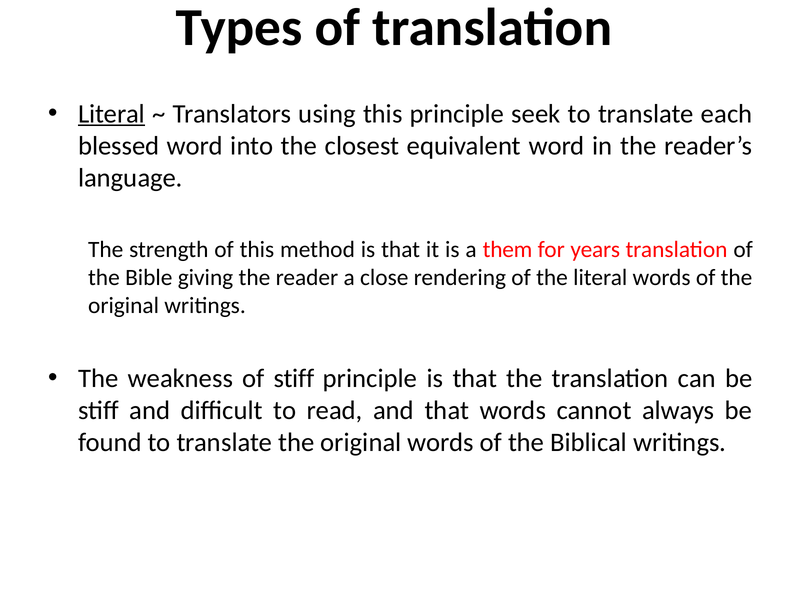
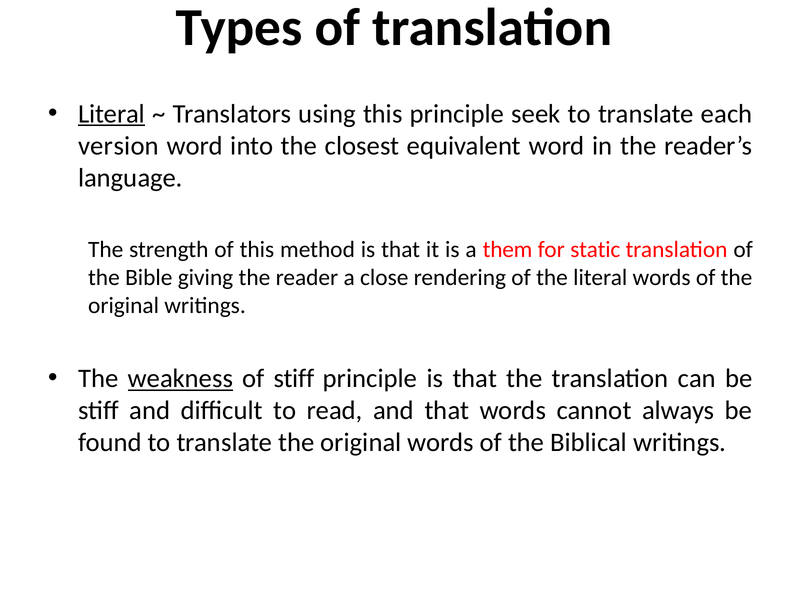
blessed: blessed -> version (119, 146)
years: years -> static (595, 250)
weakness underline: none -> present (180, 379)
